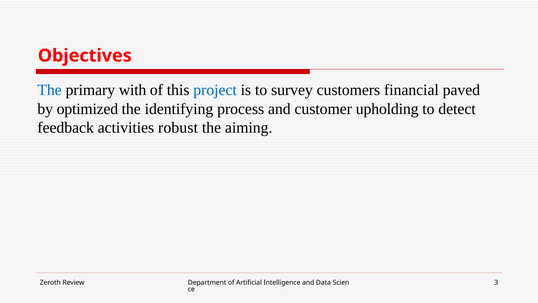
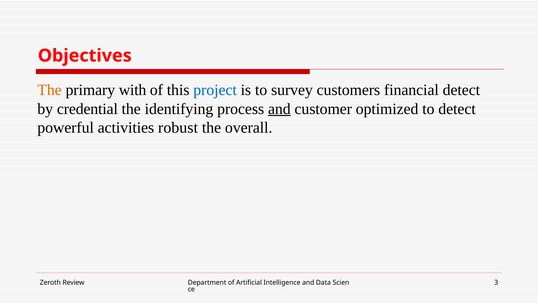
The colour: blue -> orange (50, 90)
financial paved: paved -> detect (461, 90)
optimized: optimized -> credential (87, 109)
and underline: none -> present (279, 109)
upholding: upholding -> optimized (387, 109)
feedback: feedback -> powerful (66, 128)
aiming: aiming -> overall (249, 128)
